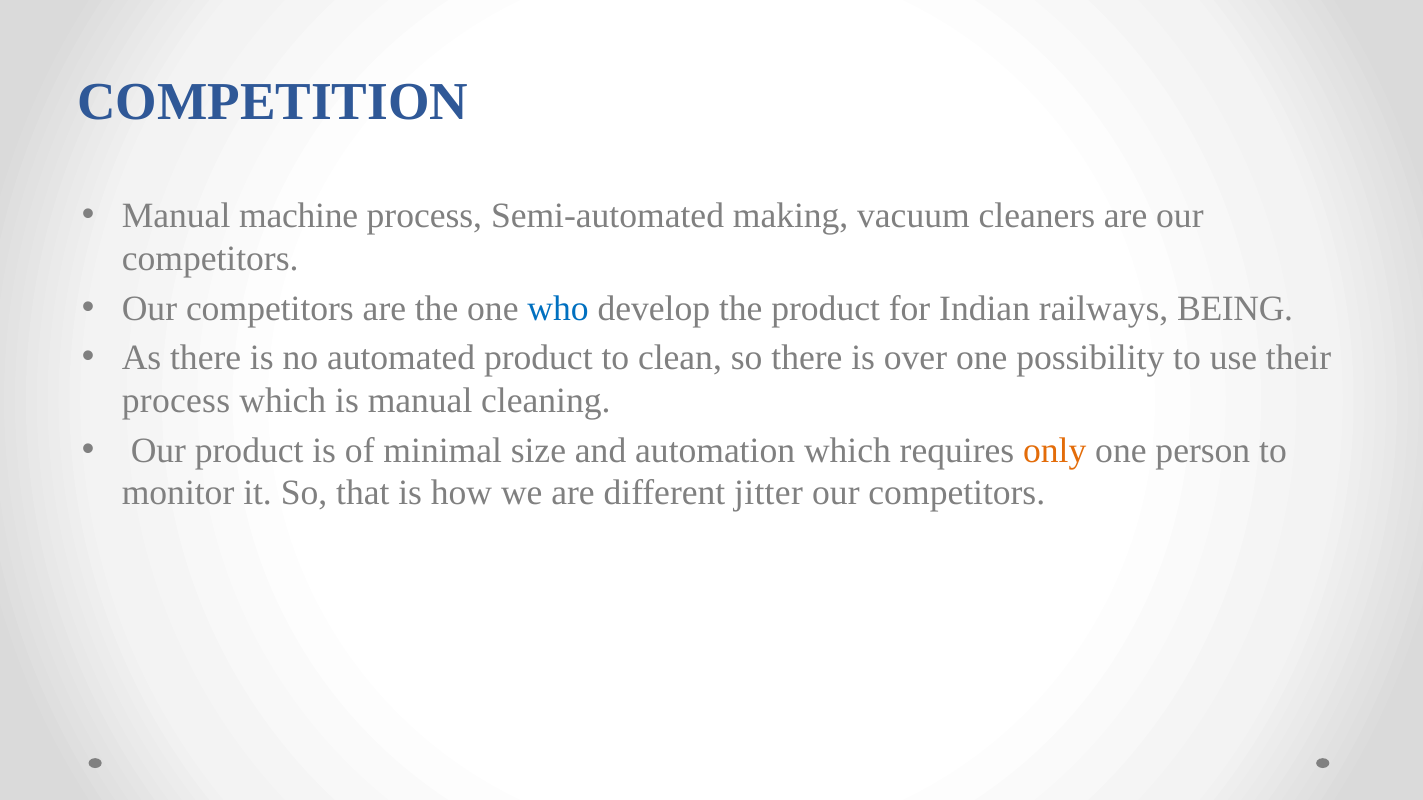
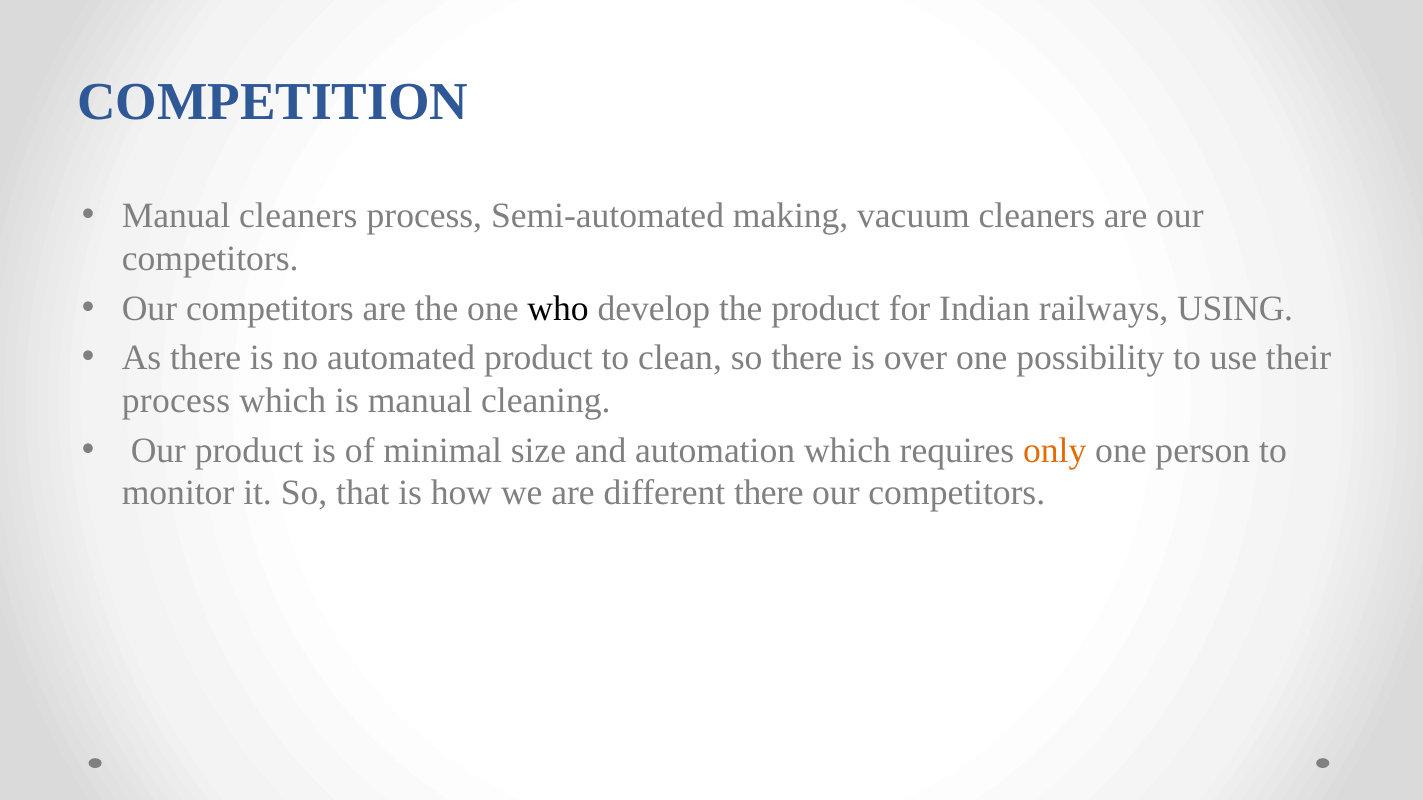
Manual machine: machine -> cleaners (298, 216)
who colour: blue -> black (558, 308)
BEING: BEING -> USING (1235, 308)
different jitter: jitter -> there (769, 493)
